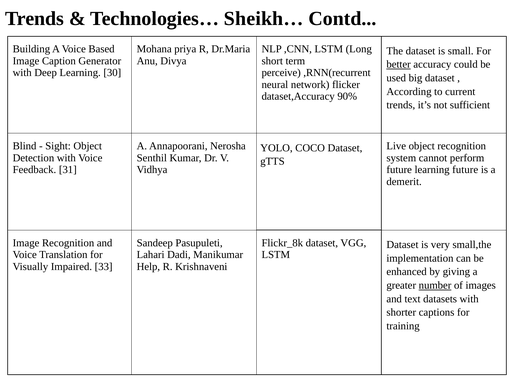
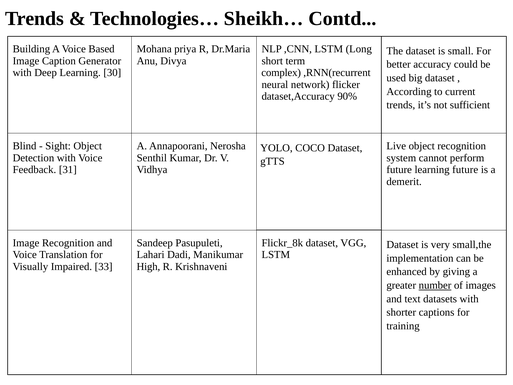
better underline: present -> none (399, 64)
perceive: perceive -> complex (281, 73)
Help: Help -> High (148, 266)
